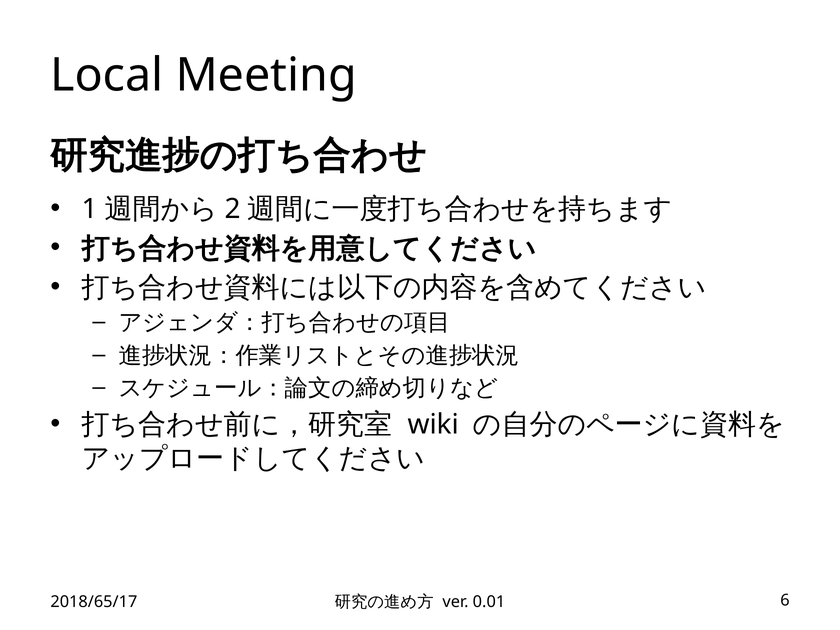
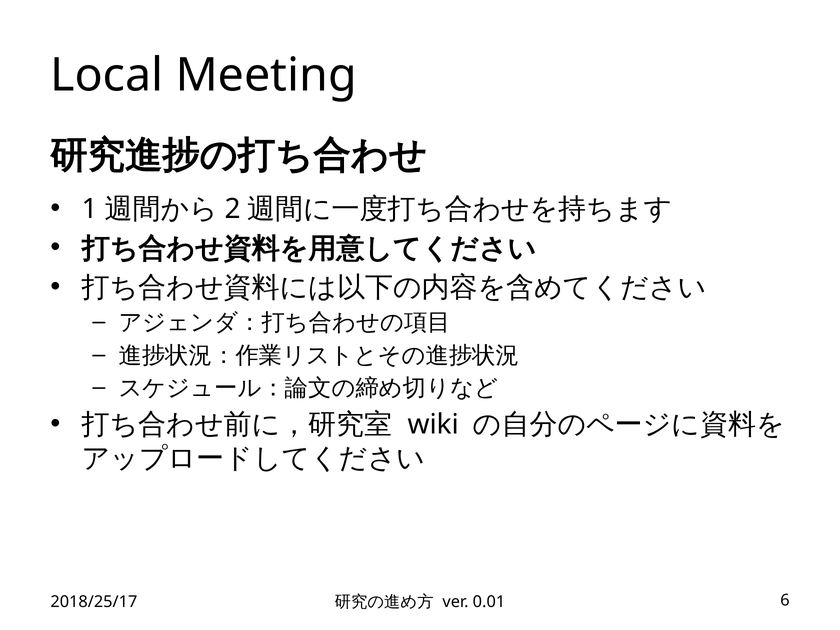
2018/65/17: 2018/65/17 -> 2018/25/17 (94, 602)
